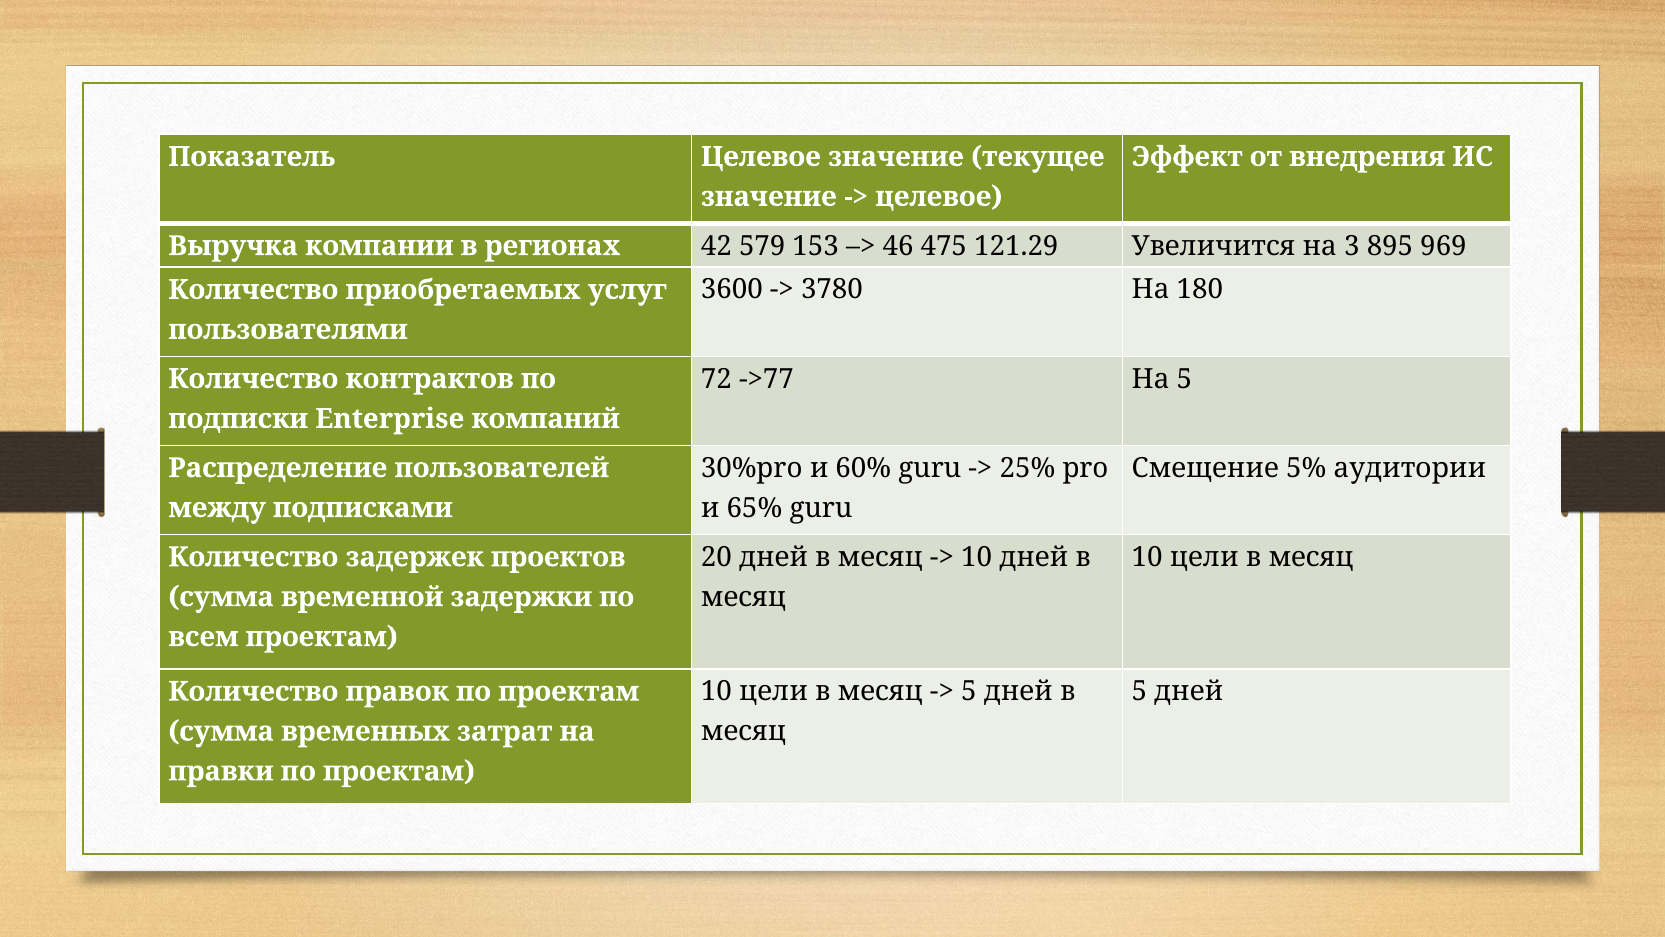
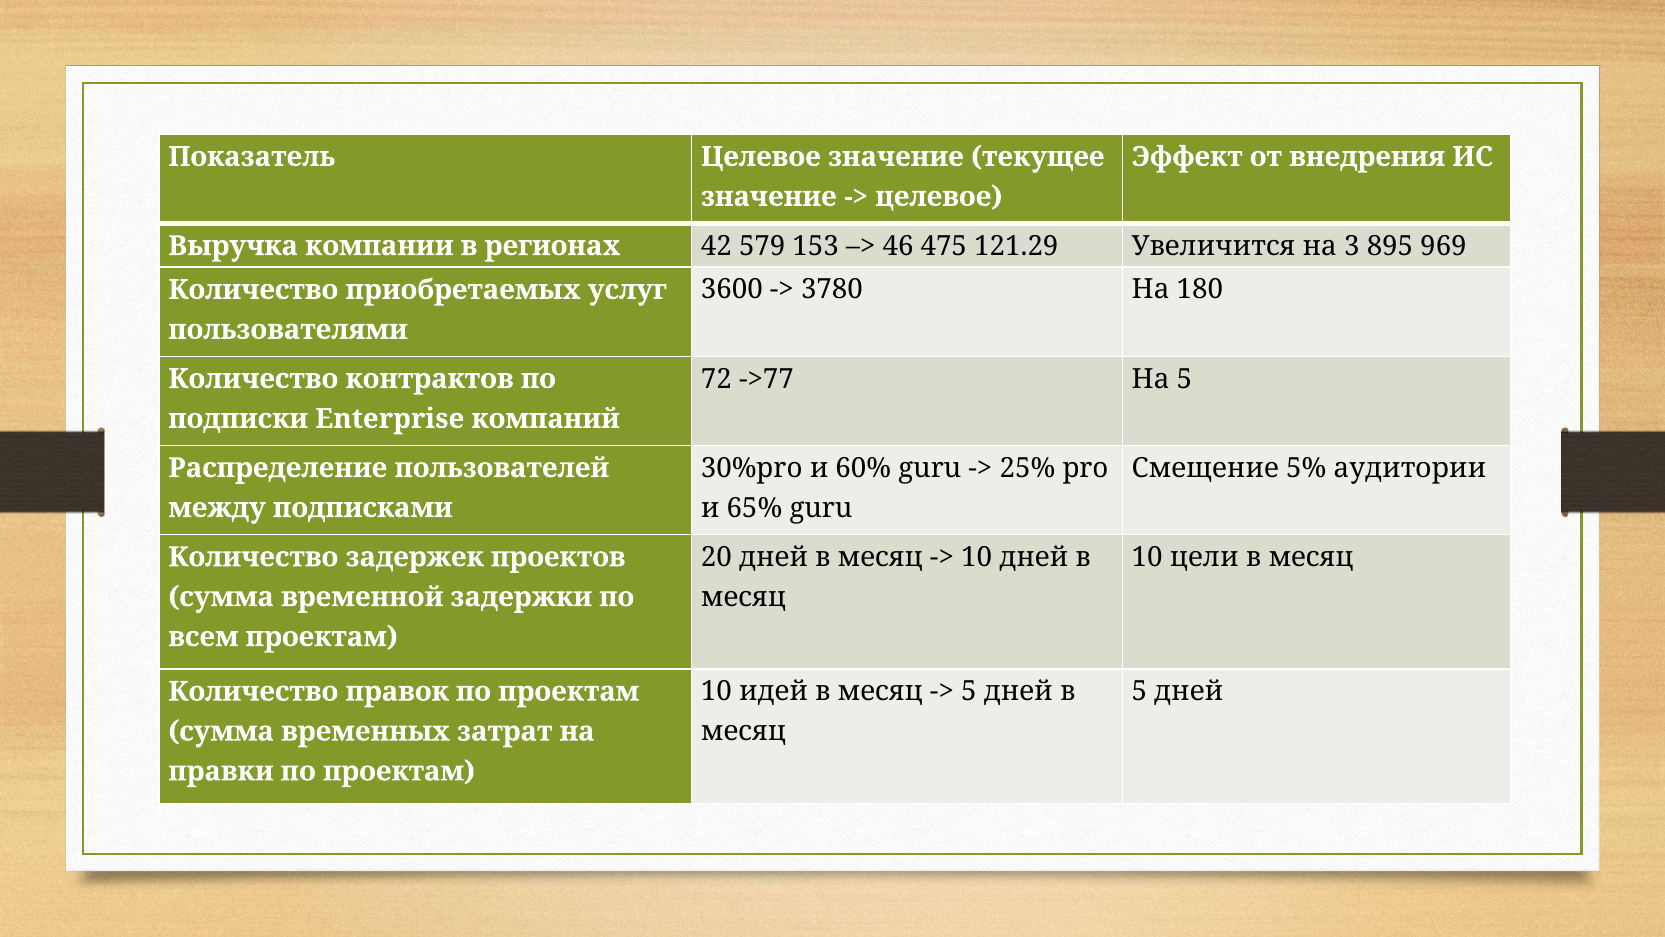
цели: цели -> идей (774, 691)
